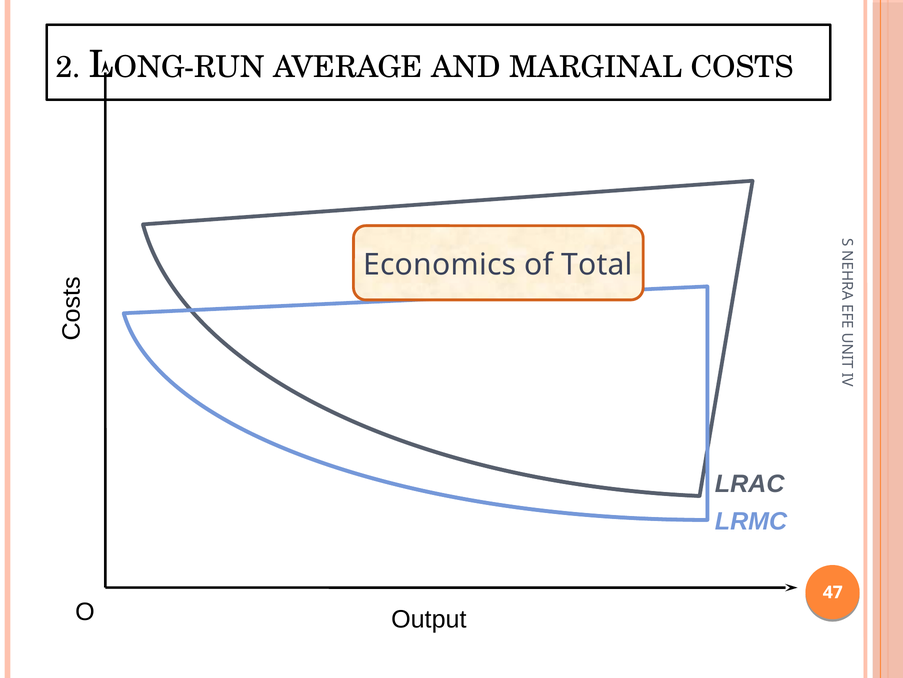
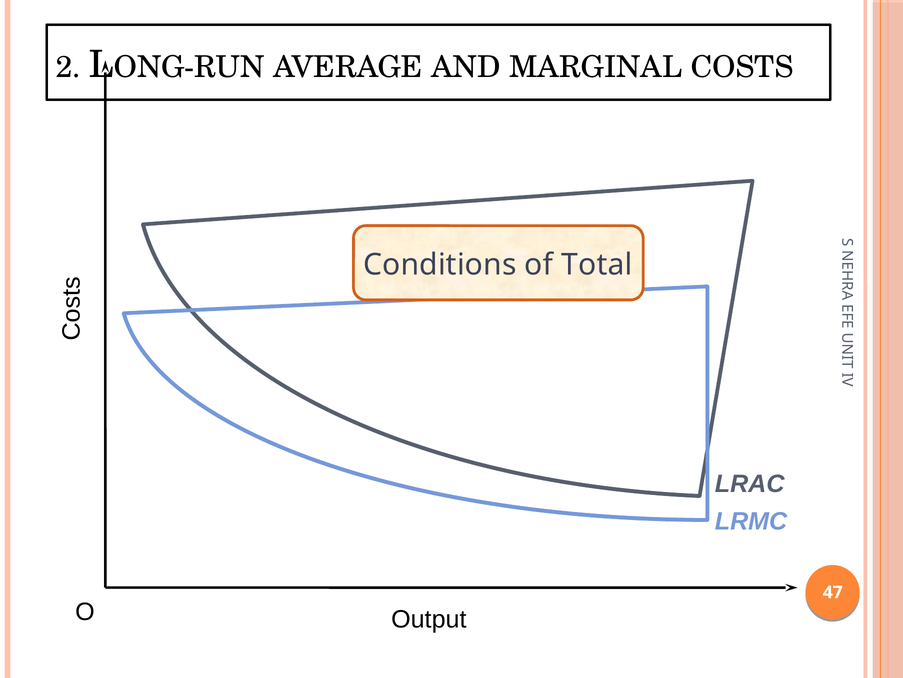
Economics: Economics -> Conditions (440, 265)
